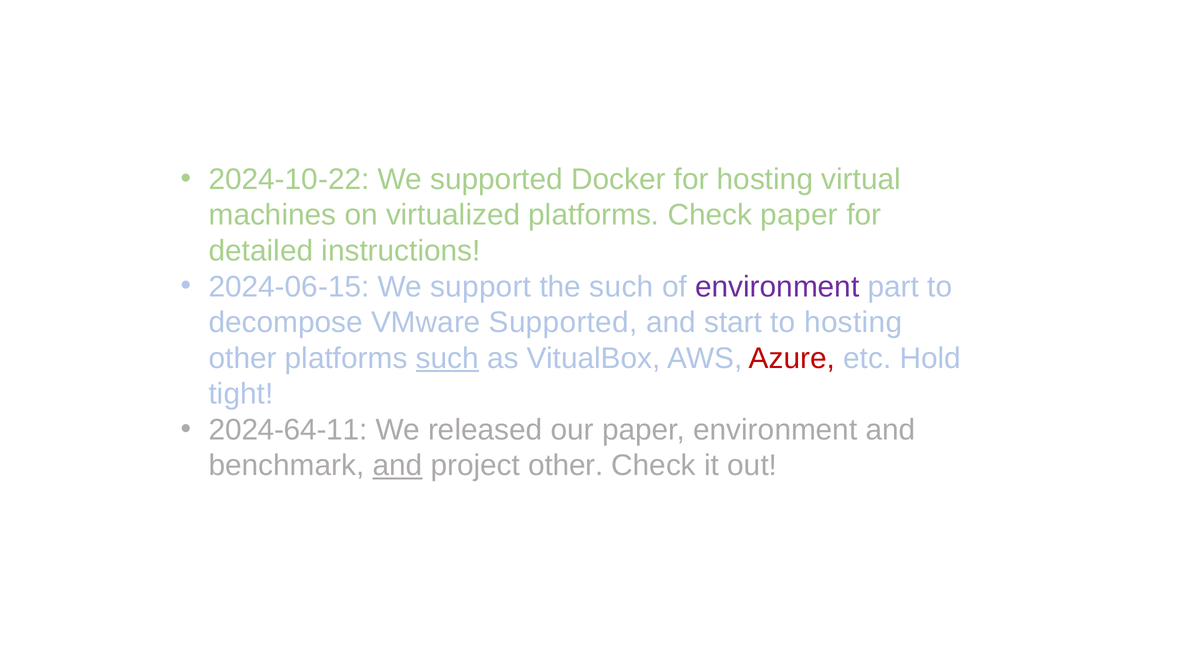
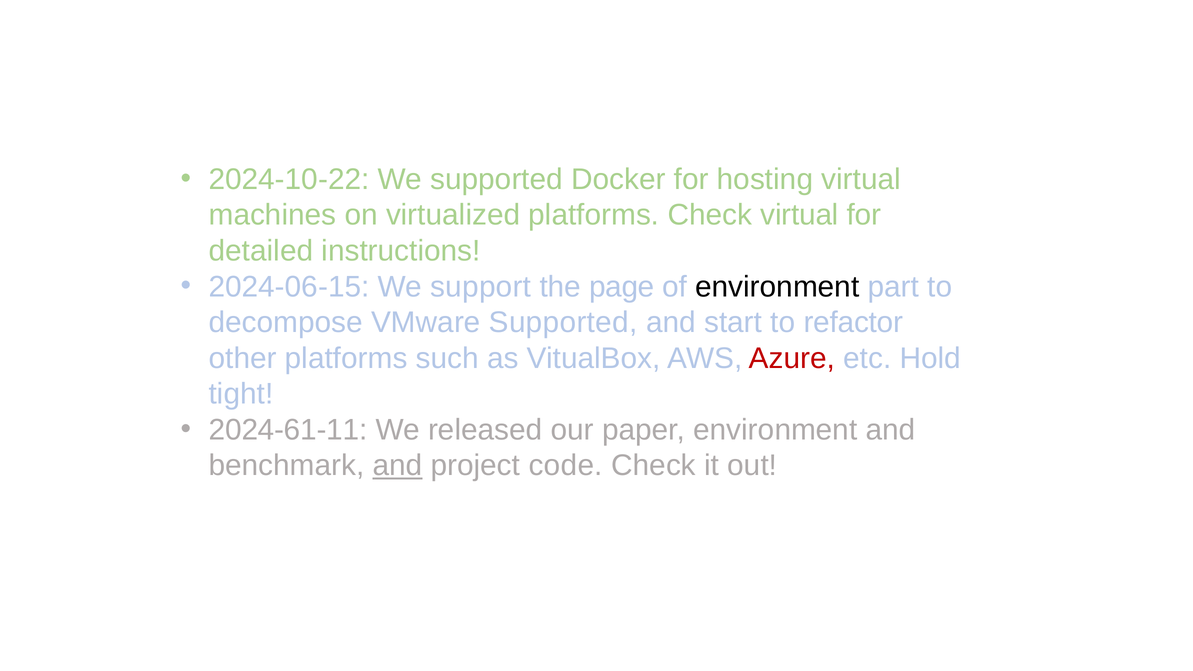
Check paper: paper -> virtual (799, 215)
the such: such -> page (622, 287)
environment colour: purple -> black (777, 287)
to hosting: hosting -> refactor (853, 323)
such underline: present -> none (447, 358)
2024-64-11: 2024-64-11 -> 2024-61-11 (288, 430)
project other: other -> code (566, 466)
